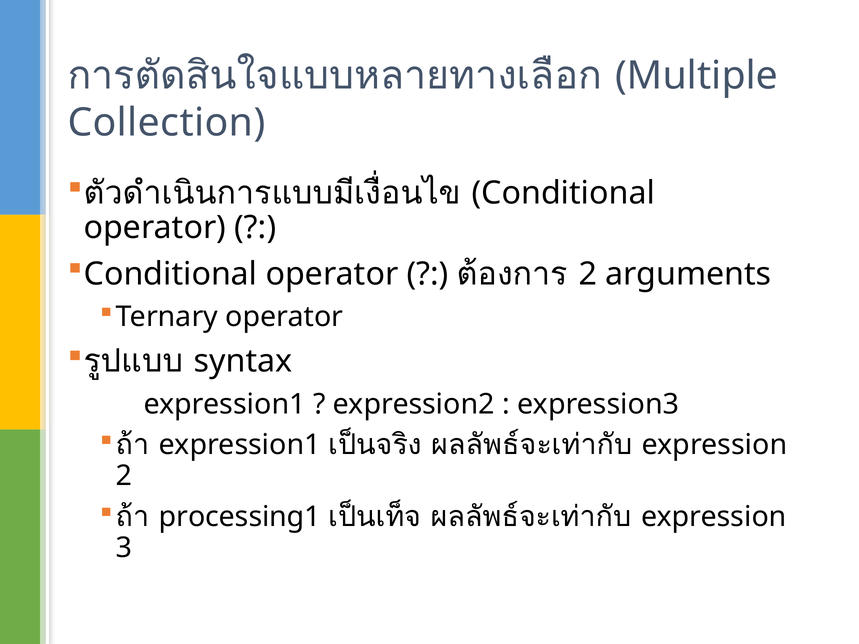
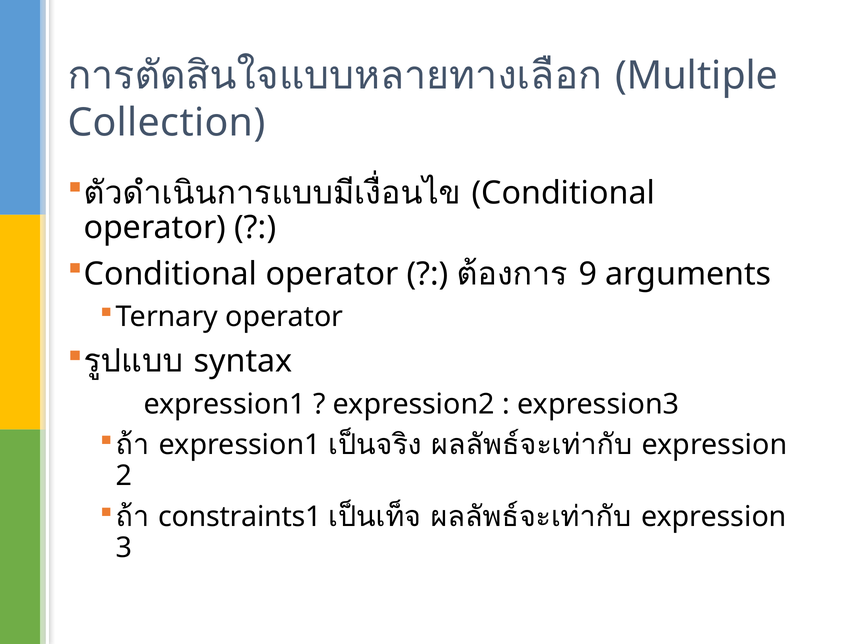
2: 2 -> 9 (588, 274)
processing1: processing1 -> constraints1 (240, 517)
